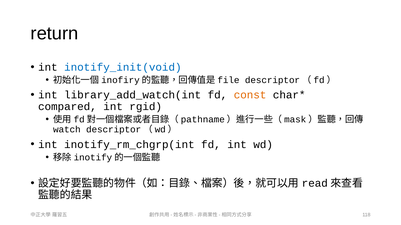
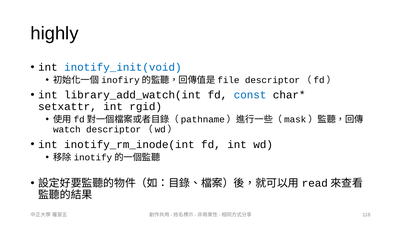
return: return -> highly (55, 34)
const colour: orange -> blue (250, 95)
compared: compared -> setxattr (67, 107)
inotify_rm_chgrp(int: inotify_rm_chgrp(int -> inotify_rm_inode(int (129, 145)
